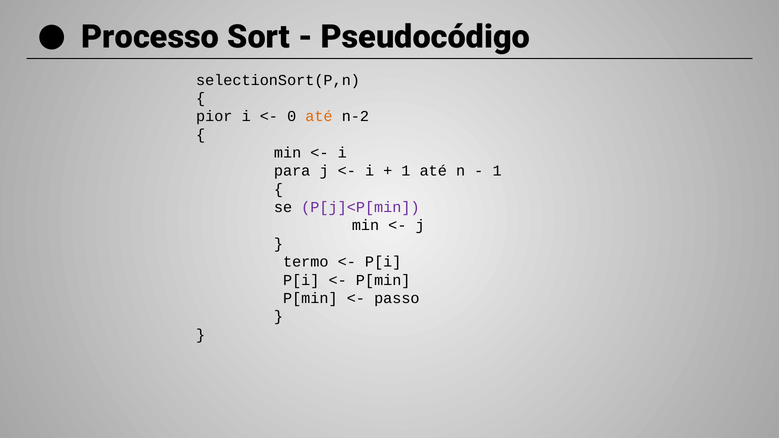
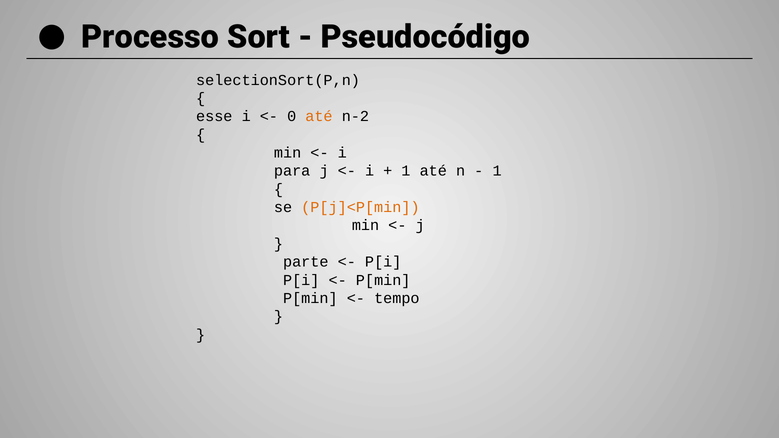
pior: pior -> esse (214, 116)
P[j]<P[min colour: purple -> orange (360, 207)
termo: termo -> parte (306, 262)
passo: passo -> tempo (397, 298)
